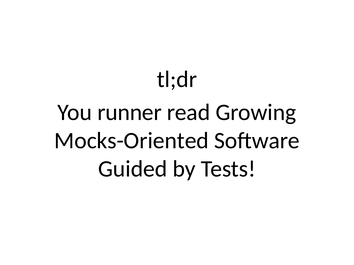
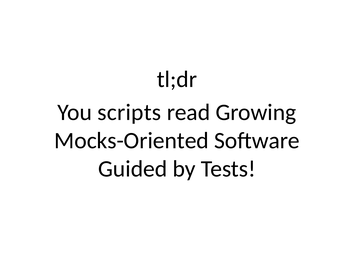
runner: runner -> scripts (129, 113)
